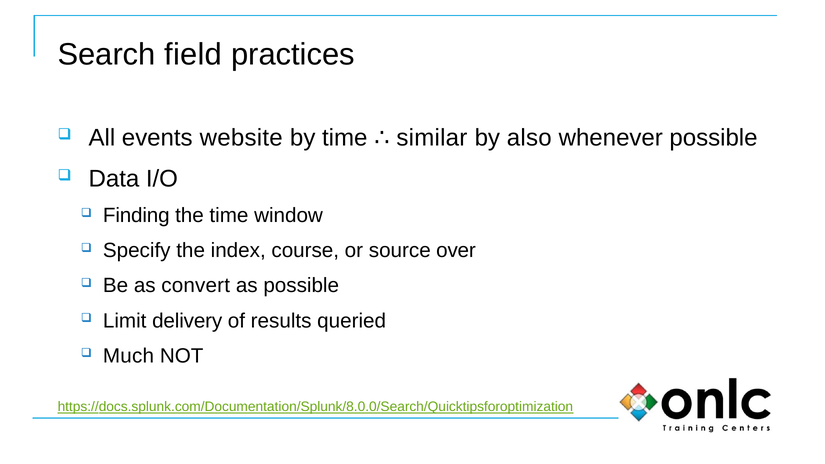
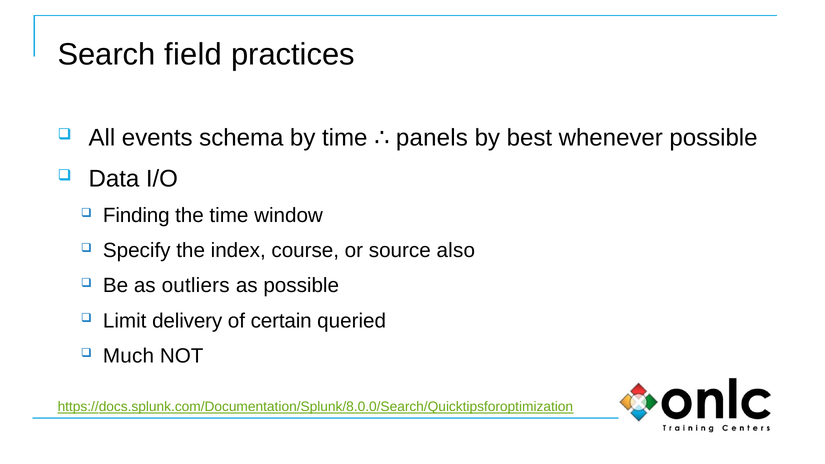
website: website -> schema (241, 138)
similar: similar -> panels (432, 138)
also: also -> best (529, 138)
over: over -> also (456, 251)
convert: convert -> outliers (196, 286)
results: results -> certain (281, 321)
